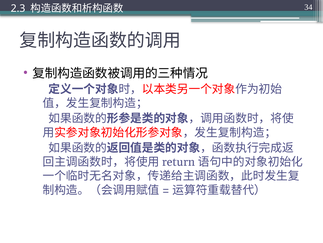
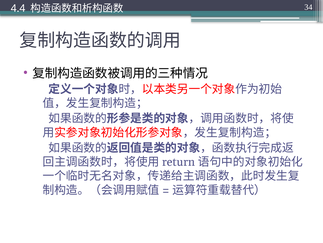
2.3: 2.3 -> 4.4 (18, 8)
